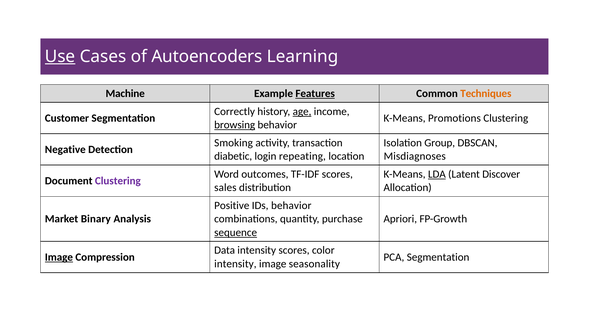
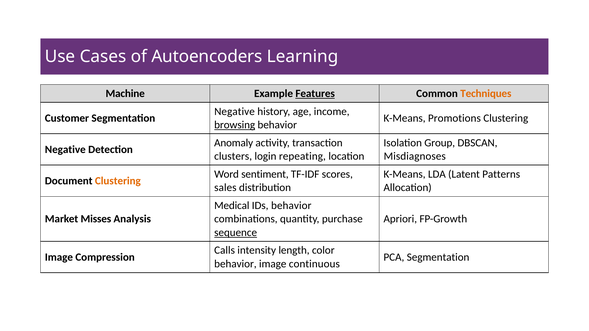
Use underline: present -> none (60, 56)
Correctly: Correctly -> Negative (235, 112)
age underline: present -> none (302, 112)
Smoking: Smoking -> Anomaly (234, 143)
diabetic: diabetic -> clusters (233, 156)
outcomes: outcomes -> sentiment (265, 174)
LDA underline: present -> none (437, 174)
Discover: Discover -> Patterns (501, 174)
Clustering colour: purple -> orange (118, 181)
Positive: Positive -> Medical (232, 206)
Binary: Binary -> Misses (96, 219)
Data: Data -> Calls (225, 251)
intensity scores: scores -> length (294, 251)
Image underline: present -> none (59, 257)
intensity: intensity -> behavior (235, 264)
seasonality: seasonality -> continuous (314, 264)
